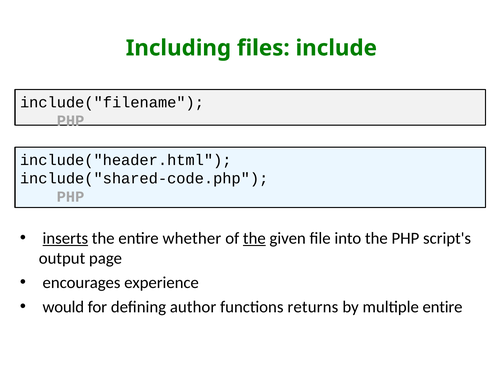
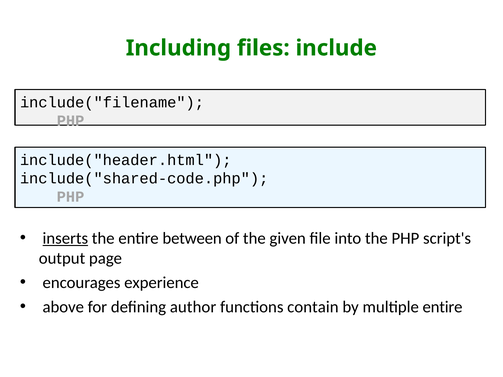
whether: whether -> between (192, 238)
the underline: present -> none (254, 238)
would: would -> above (63, 307)
returns: returns -> contain (313, 307)
